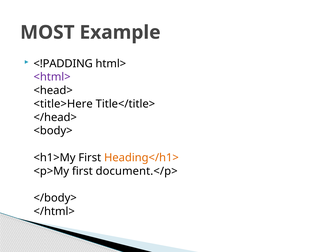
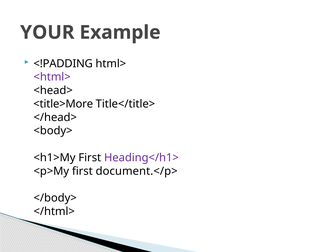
MOST: MOST -> YOUR (47, 32)
<title>Here: <title>Here -> <title>More (63, 104)
Heading</h1> colour: orange -> purple (141, 158)
